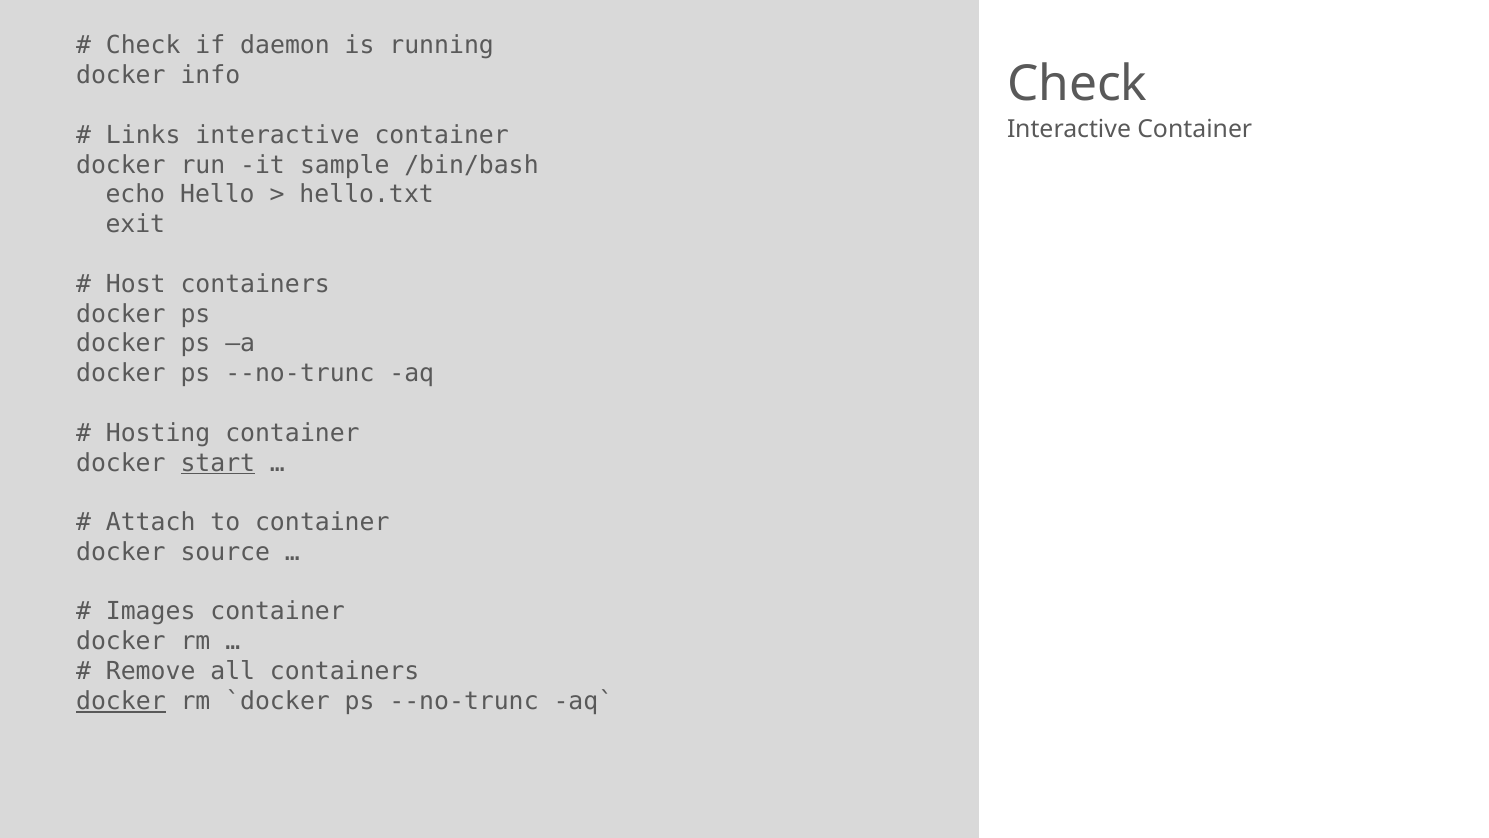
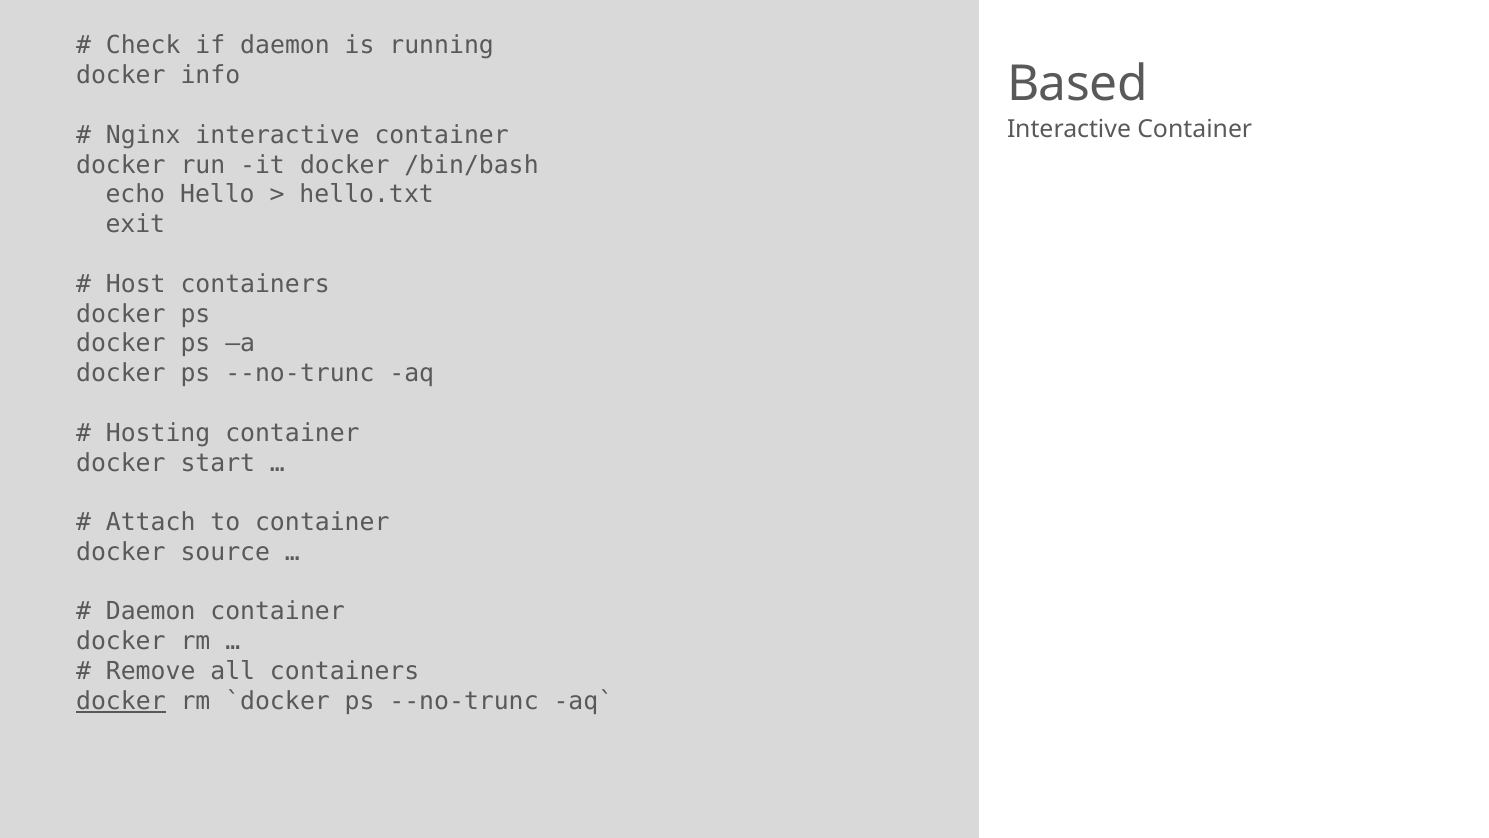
Check: Check -> Based (1077, 84)
Links: Links -> Nginx (143, 135)
it sample: sample -> docker (345, 165)
start underline: present -> none (218, 463)
Images: Images -> Daemon (151, 612)
